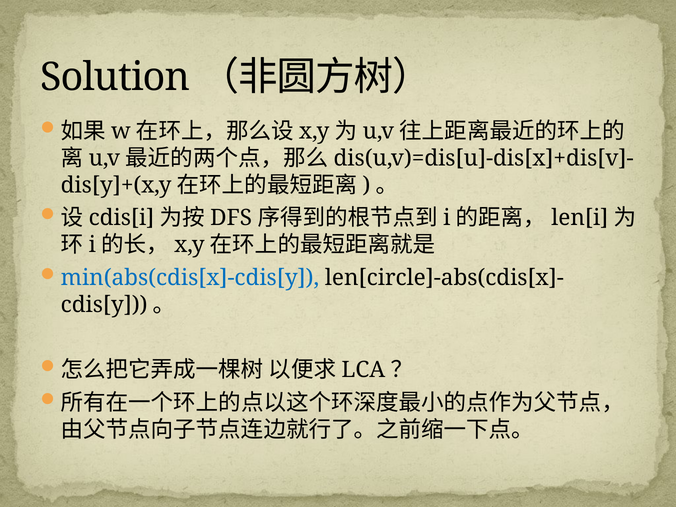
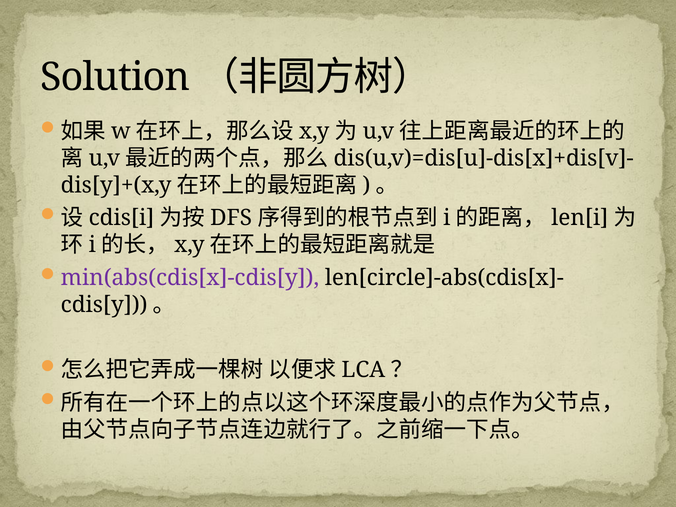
min(abs(cdis[x]-cdis[y colour: blue -> purple (190, 278)
